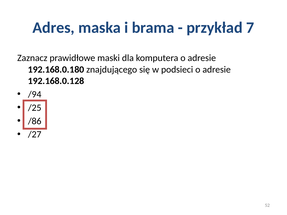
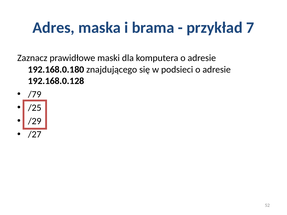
/94: /94 -> /79 (35, 94)
/86: /86 -> /29 (35, 121)
